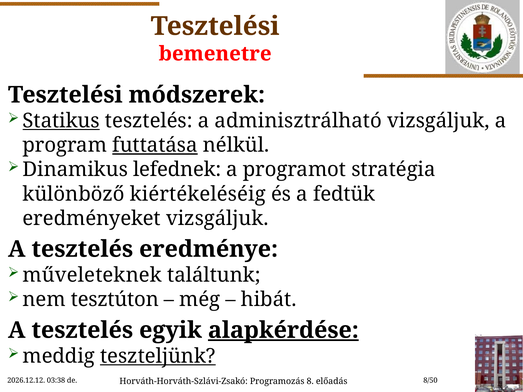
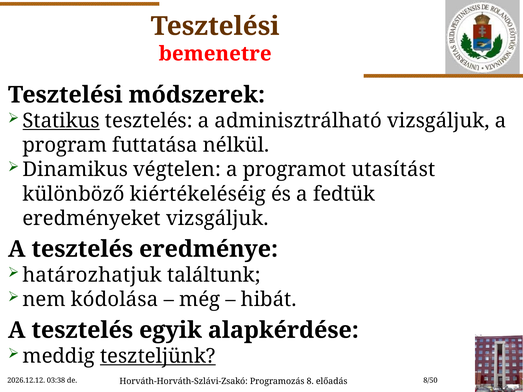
futtatása underline: present -> none (155, 145)
lefednek: lefednek -> végtelen (177, 170)
stratégia: stratégia -> utasítást (393, 170)
műveleteknek: műveleteknek -> határozhatjuk (92, 275)
tesztúton: tesztúton -> kódolása (115, 300)
alapkérdése underline: present -> none (283, 330)
